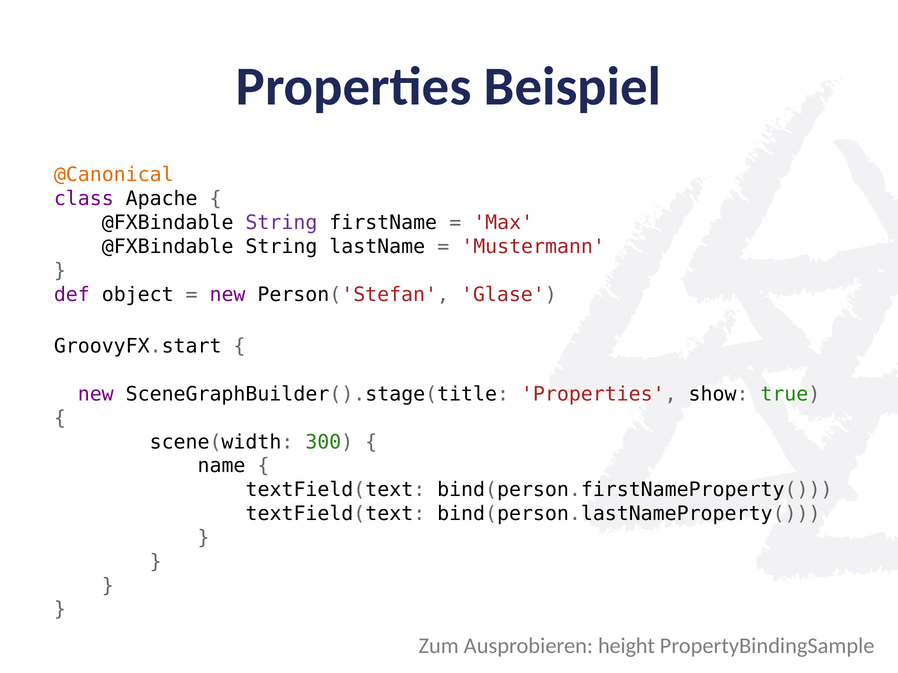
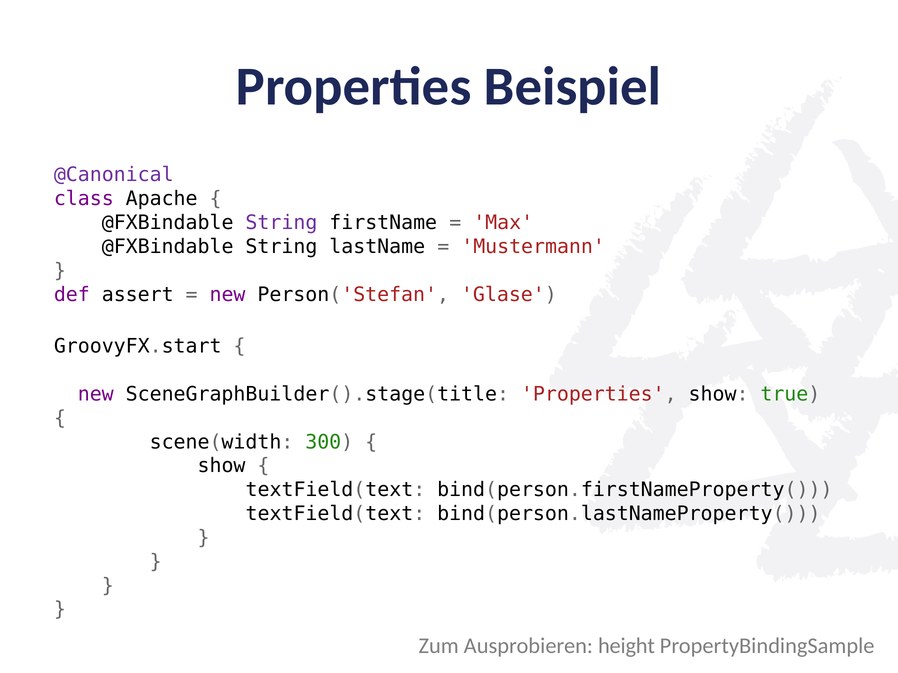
@Canonical colour: orange -> purple (114, 175)
object: object -> assert (138, 295)
name: name -> show (222, 466)
